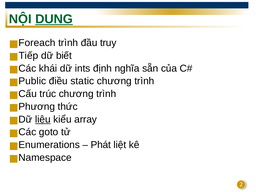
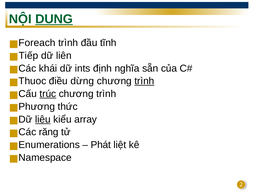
truy: truy -> tĩnh (108, 43)
biết: biết -> liên (64, 56)
Public: Public -> Thuoc (32, 81)
static: static -> dừng (82, 81)
trình underline: none -> present (144, 81)
trúc underline: none -> present (48, 94)
goto: goto -> răng (49, 132)
